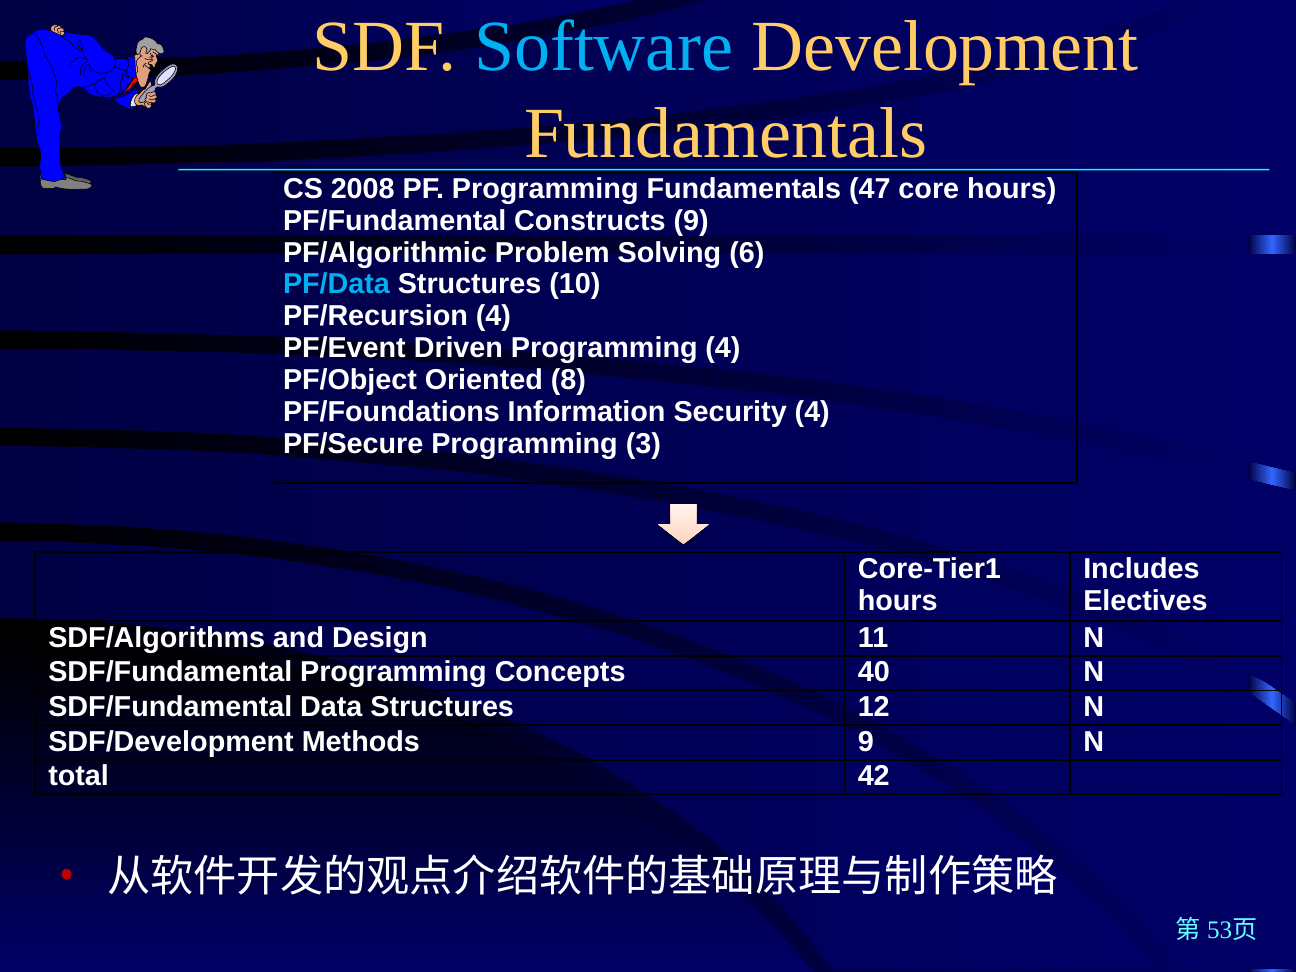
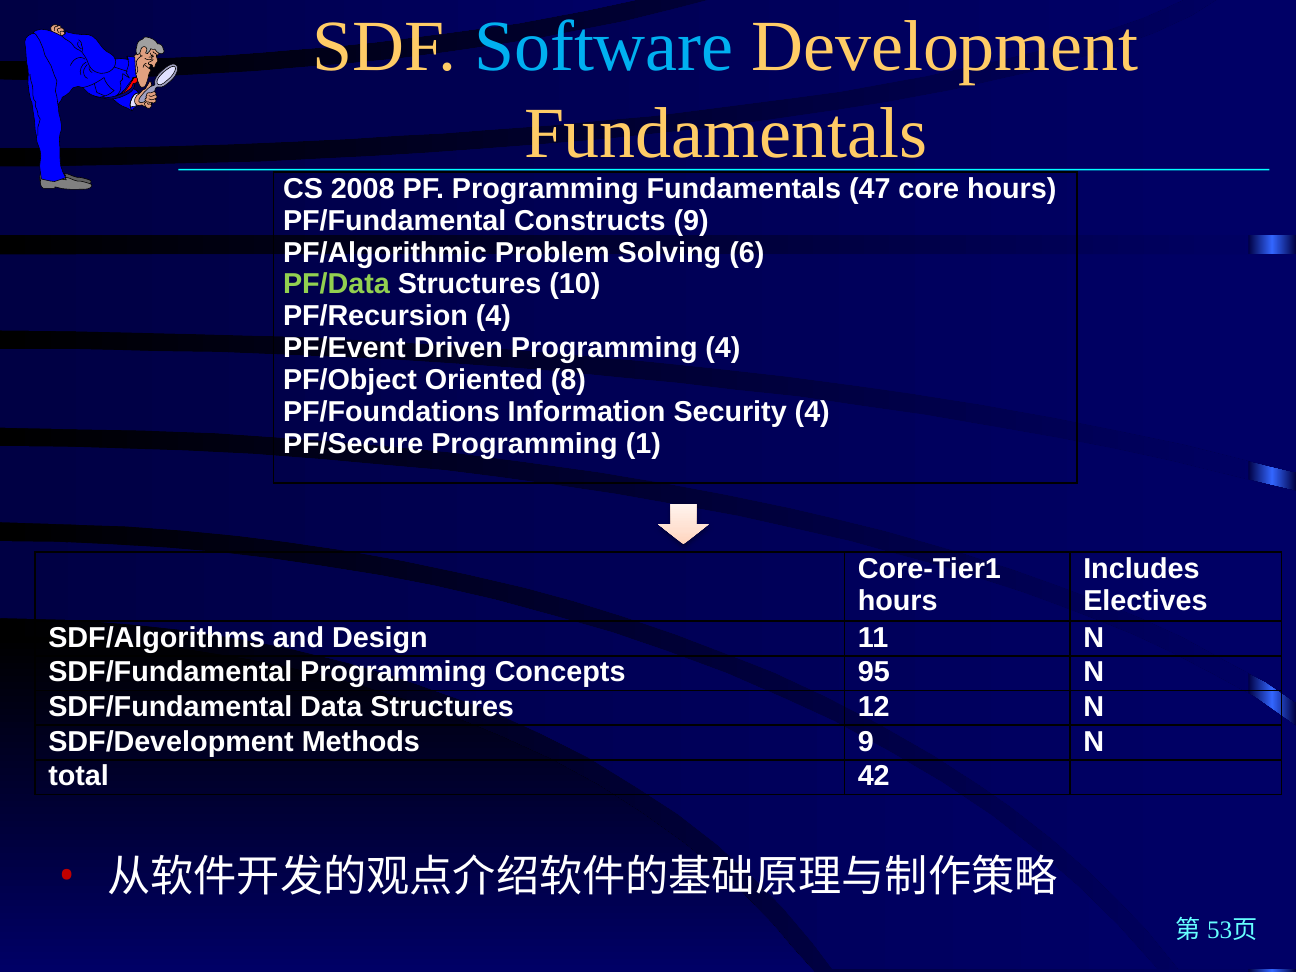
PF/Data colour: light blue -> light green (336, 285)
3: 3 -> 1 (643, 444)
40: 40 -> 95 (874, 672)
